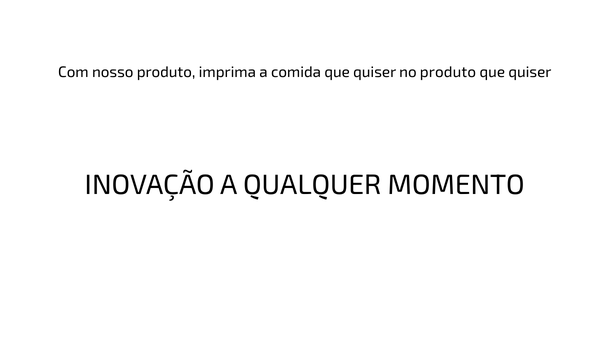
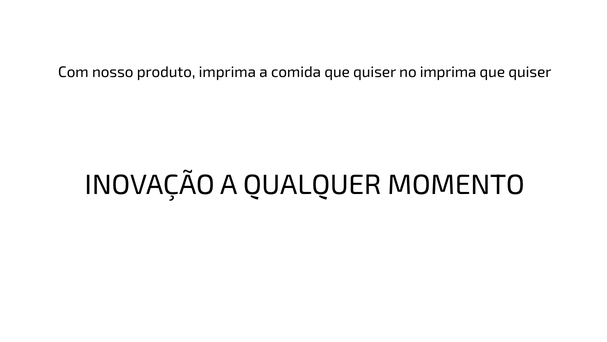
no produto: produto -> imprima (448, 72)
